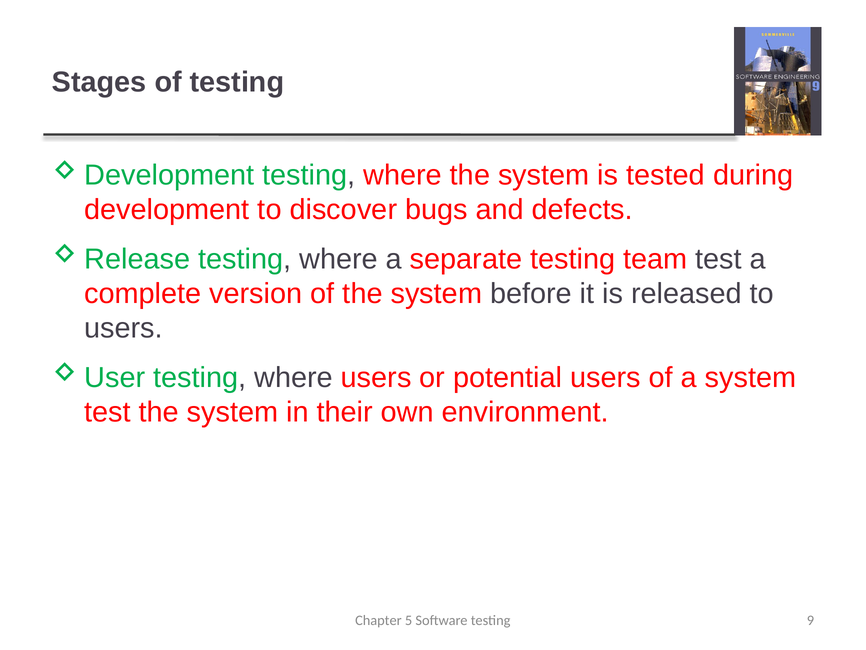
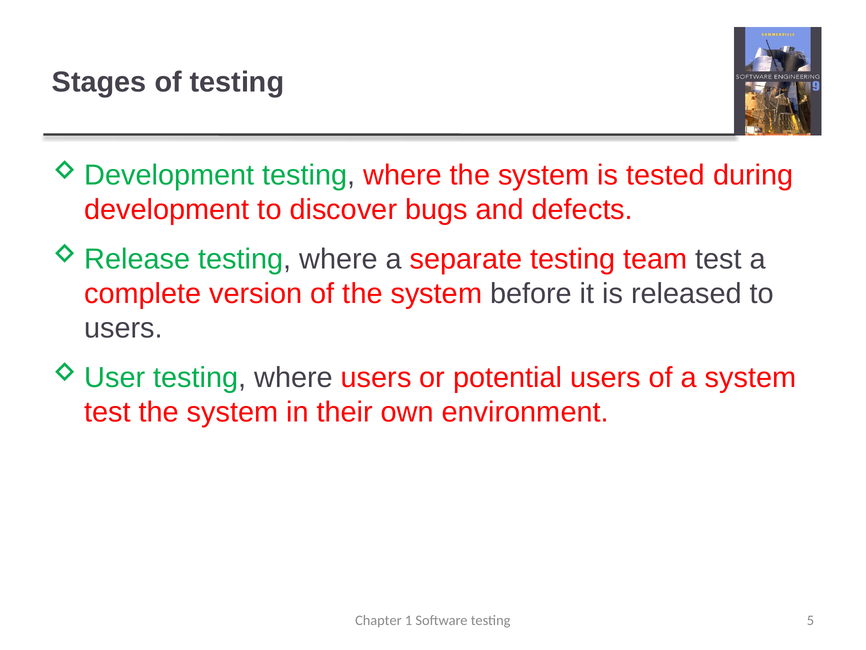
5: 5 -> 1 (409, 620)
9: 9 -> 5 (810, 620)
